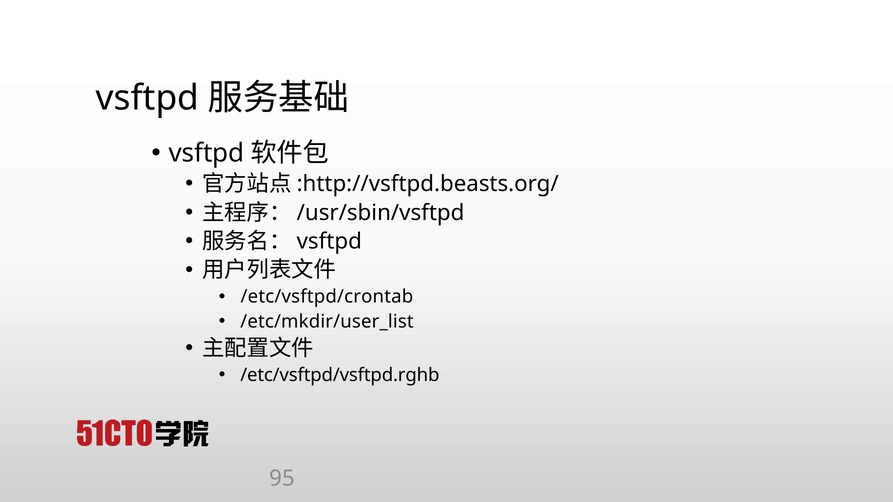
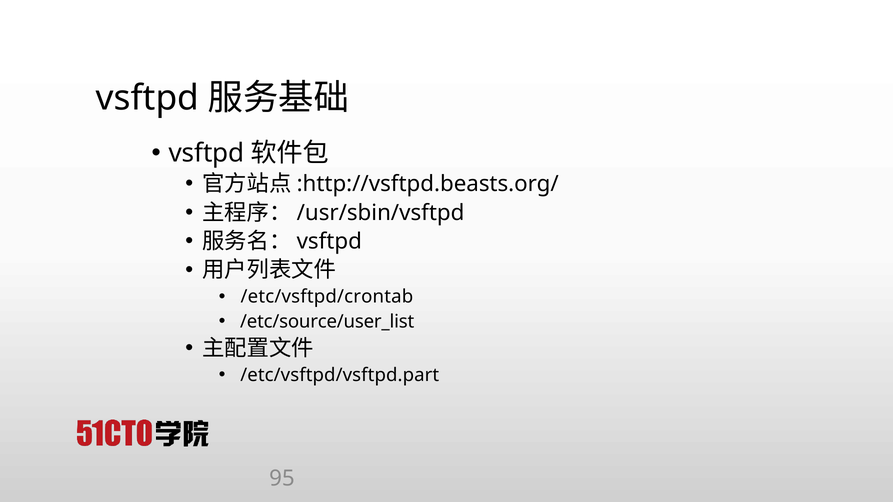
/etc/mkdir/user_list: /etc/mkdir/user_list -> /etc/source/user_list (327, 322)
/etc/vsftpd/vsftpd.rghb: /etc/vsftpd/vsftpd.rghb -> /etc/vsftpd/vsftpd.part (340, 375)
